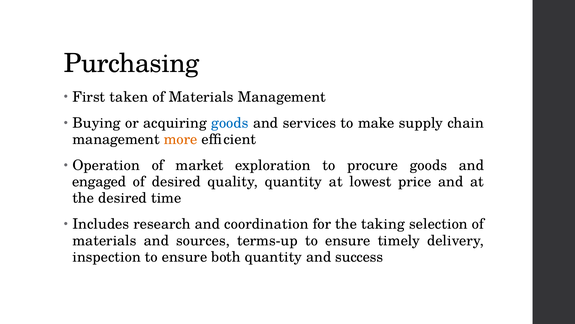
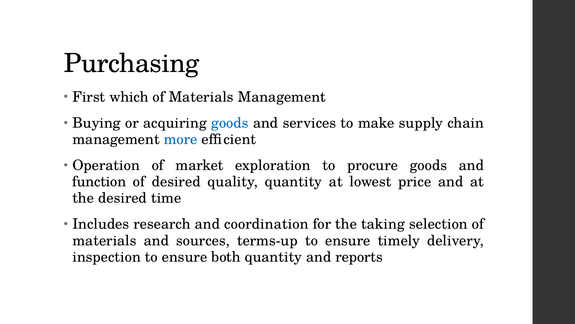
taken: taken -> which (129, 97)
more colour: orange -> blue (181, 139)
engaged: engaged -> function (99, 181)
success: success -> reports (359, 257)
